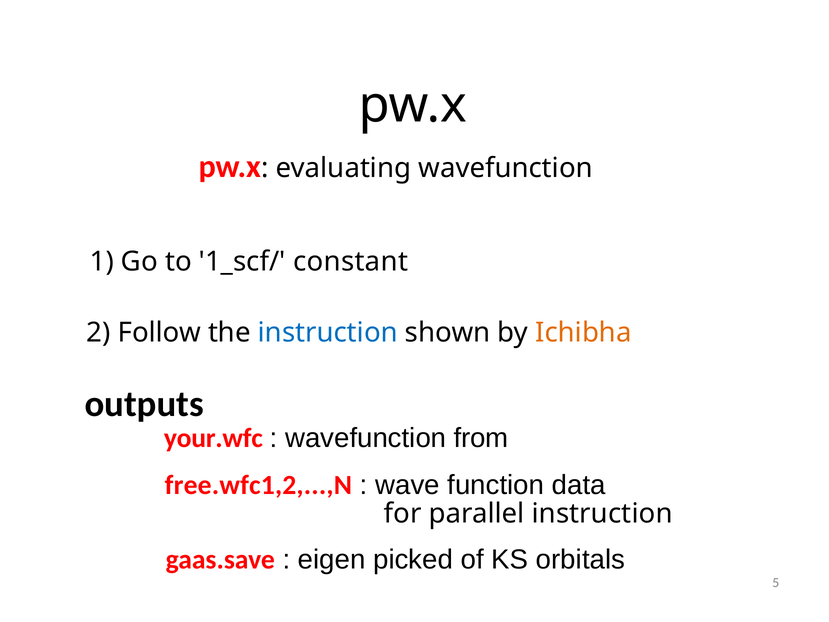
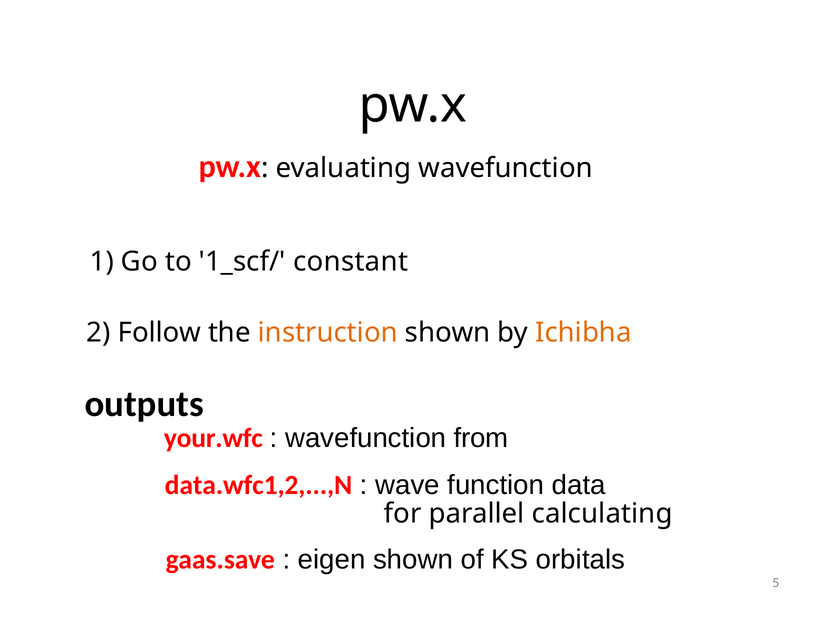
instruction colour: blue -> orange (328, 333)
free.wfc1,2,...,N: free.wfc1,2,...,N -> data.wfc1,2,...,N (258, 485)
parallel instruction: instruction -> calculating (602, 514)
eigen picked: picked -> shown (413, 559)
